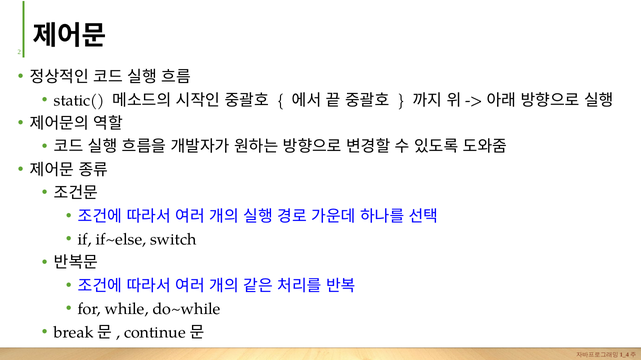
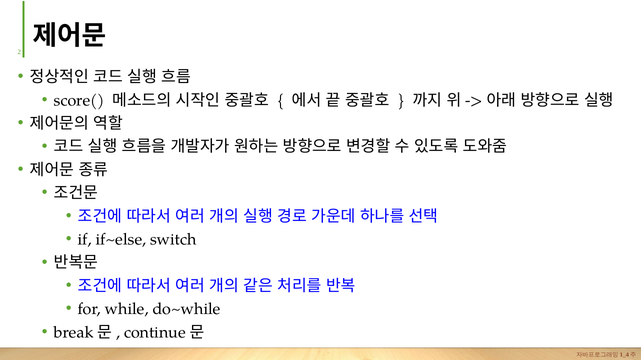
static(: static( -> score( (79, 100)
